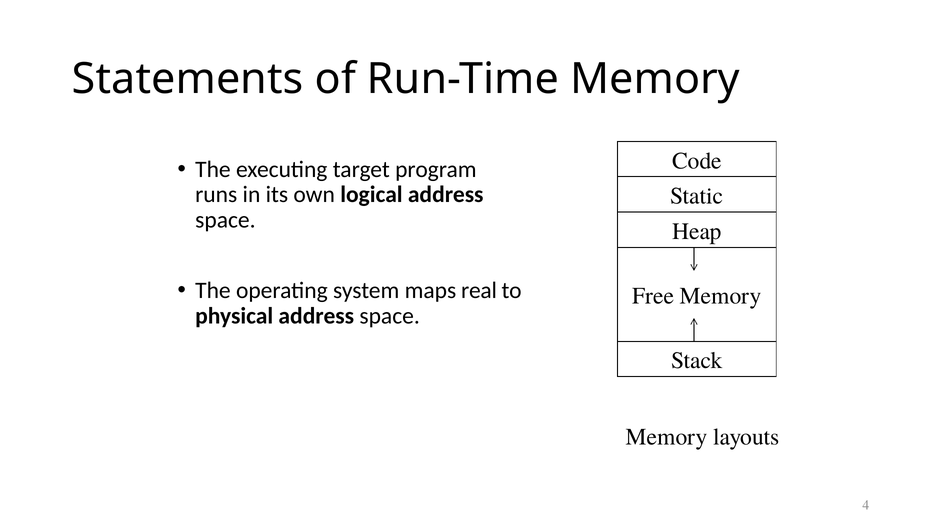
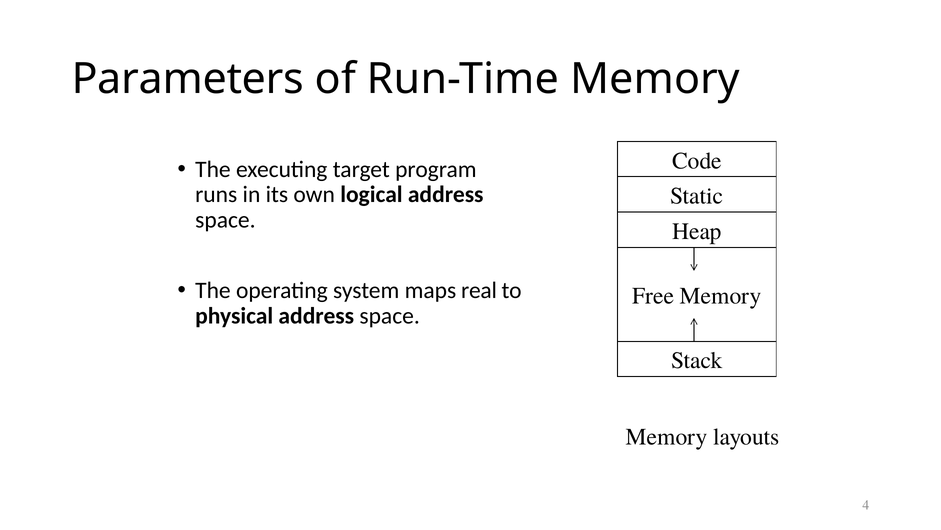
Statements: Statements -> Parameters (188, 79)
